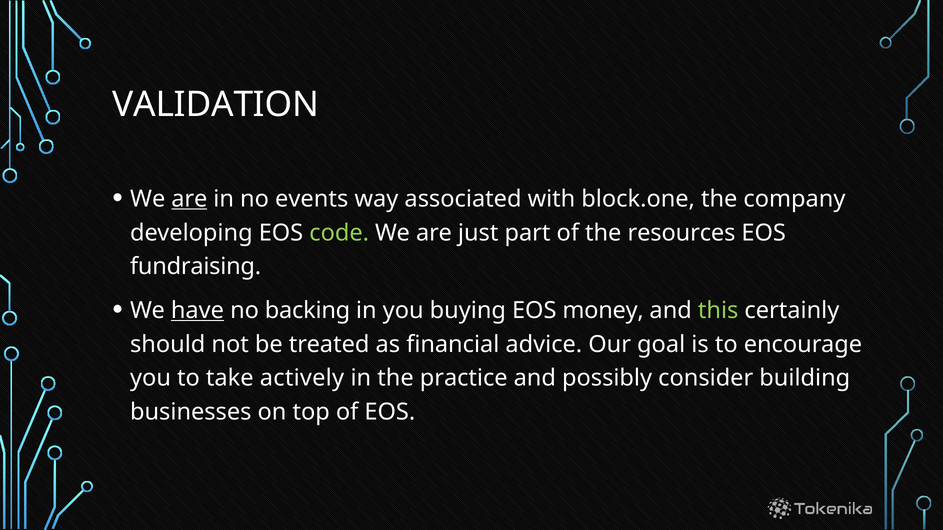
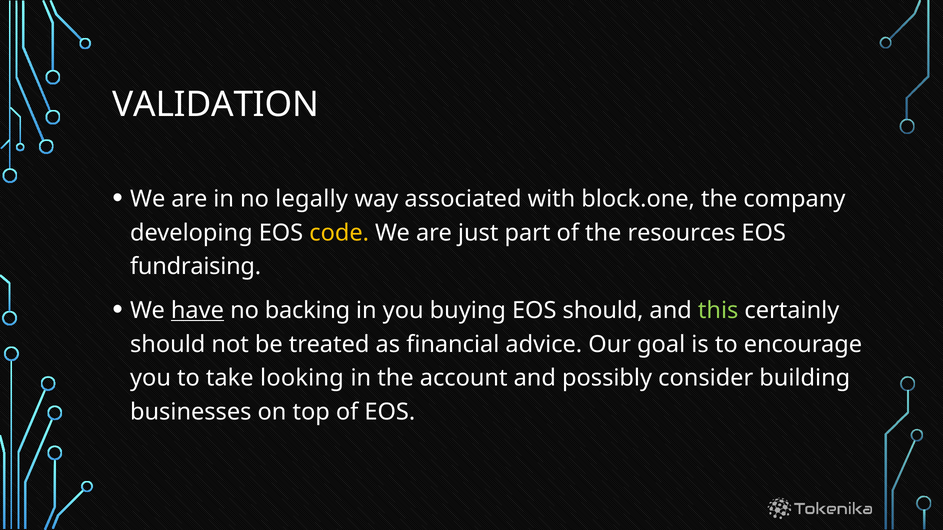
are underline: present -> none (189, 199)
events: events -> legally (312, 199)
code colour: light green -> yellow (339, 233)
EOS money: money -> should (603, 311)
actively: actively -> looking (302, 379)
practice: practice -> account (464, 379)
